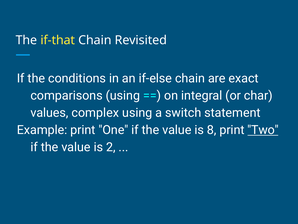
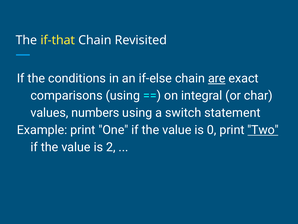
are underline: none -> present (217, 78)
complex: complex -> numbers (95, 113)
8: 8 -> 0 (212, 130)
